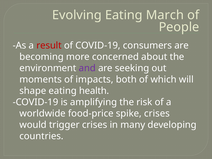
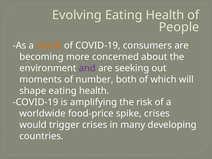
Evolving Eating March: March -> Health (165, 15)
result colour: red -> orange (49, 46)
impacts: impacts -> number (95, 79)
